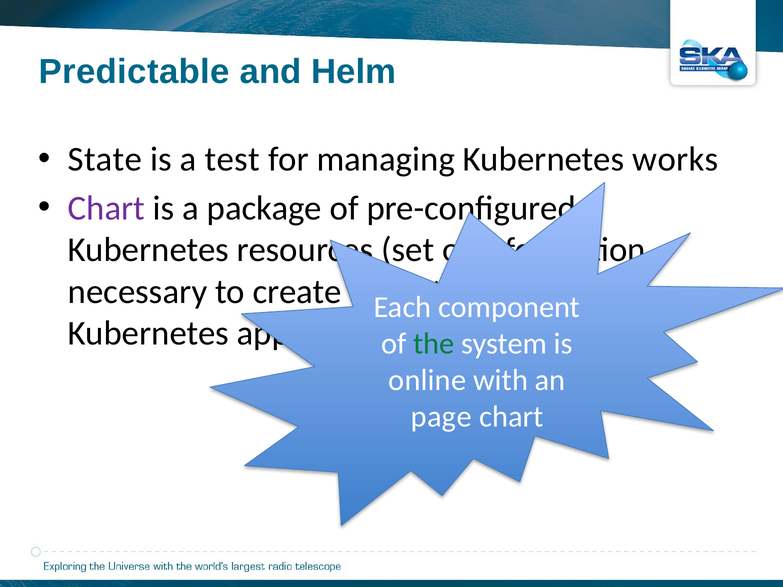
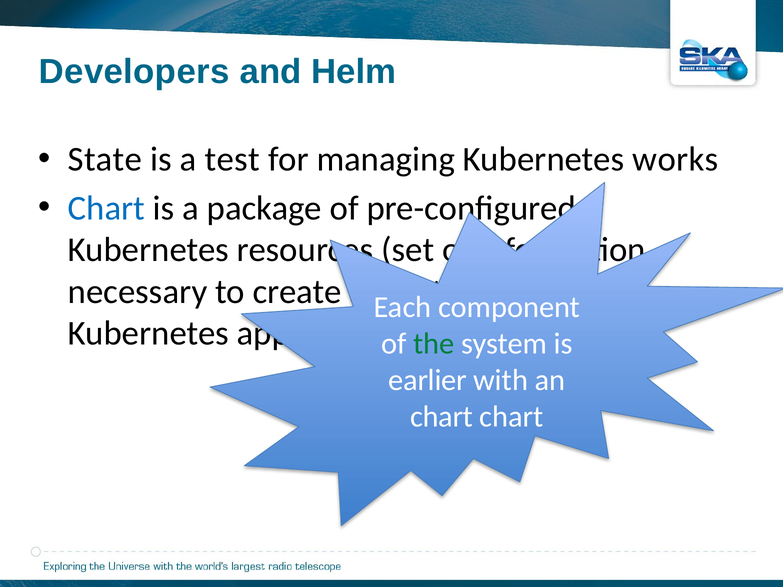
Predictable: Predictable -> Developers (134, 72)
Chart colour: purple -> blue (106, 208)
online: online -> earlier (428, 380)
page: page -> chart (442, 417)
